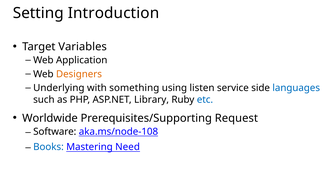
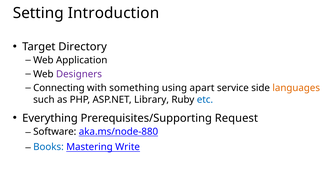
Variables: Variables -> Directory (83, 47)
Designers colour: orange -> purple (79, 74)
Underlying: Underlying -> Connecting (59, 88)
listen: listen -> apart (202, 88)
languages colour: blue -> orange (296, 88)
Worldwide: Worldwide -> Everything (50, 118)
aka.ms/node-108: aka.ms/node-108 -> aka.ms/node-880 (118, 131)
Need: Need -> Write (128, 147)
